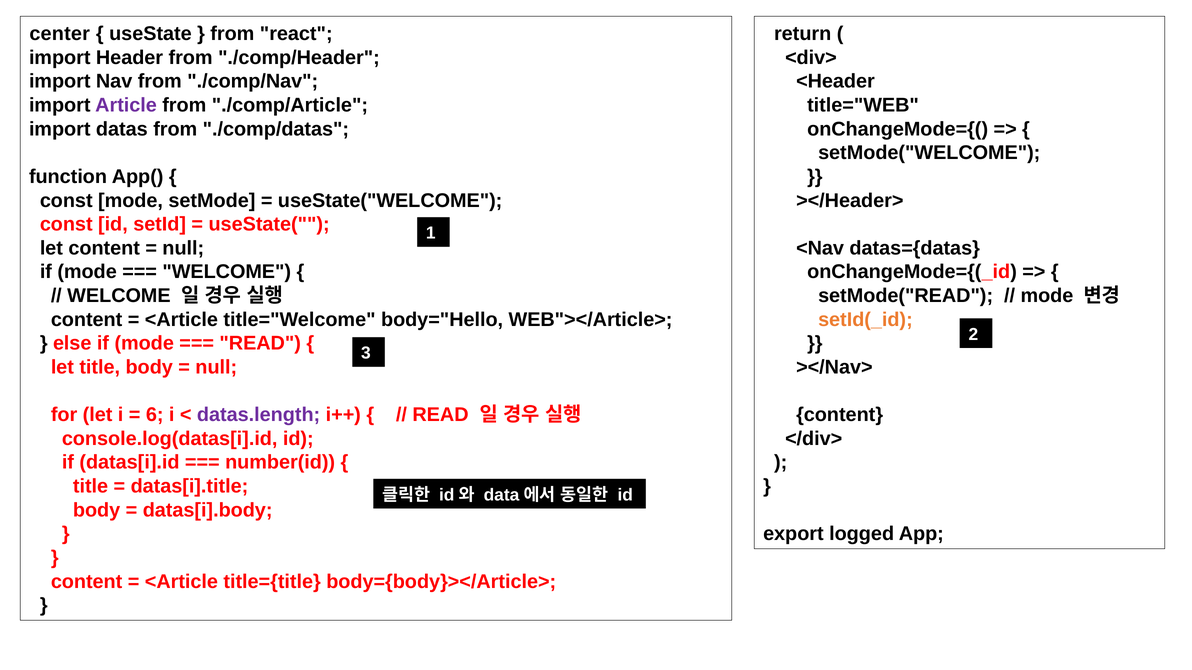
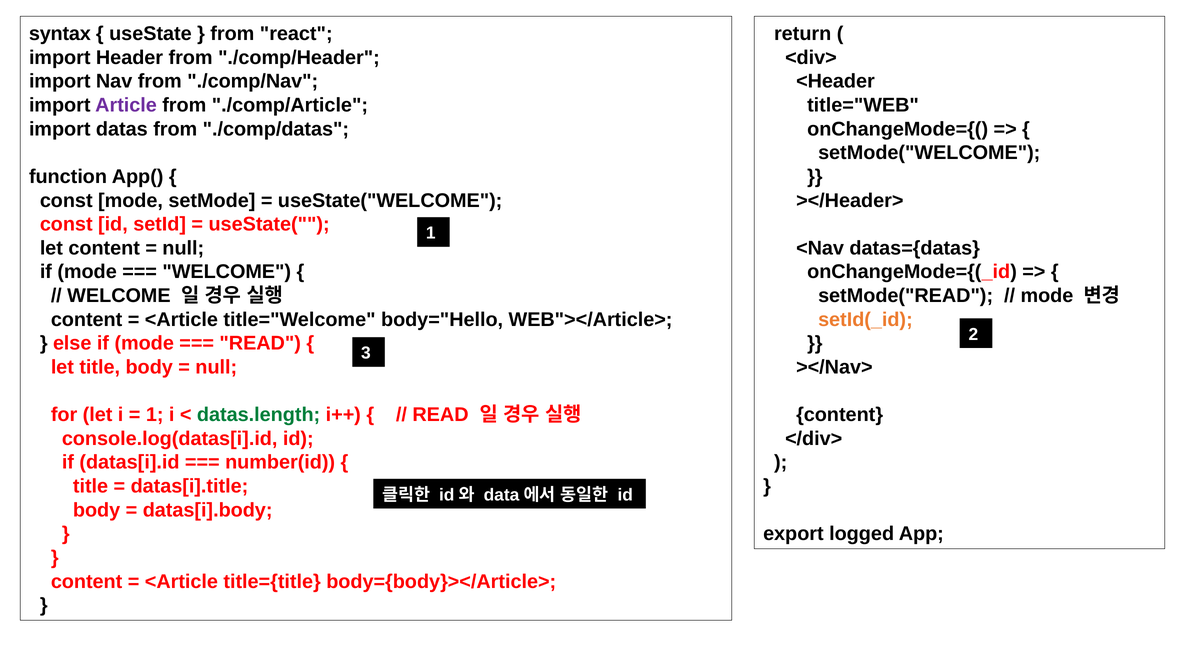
center: center -> syntax (60, 34)
6: 6 -> 1 (155, 415)
datas.length colour: purple -> green (259, 415)
